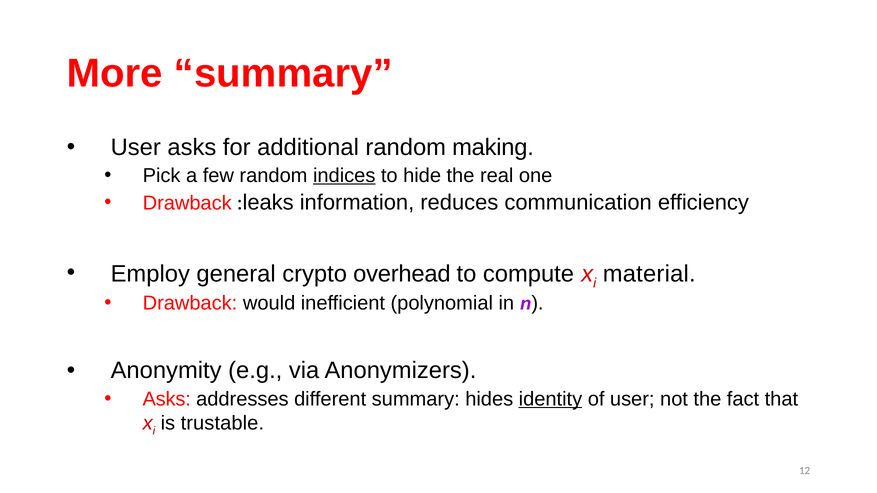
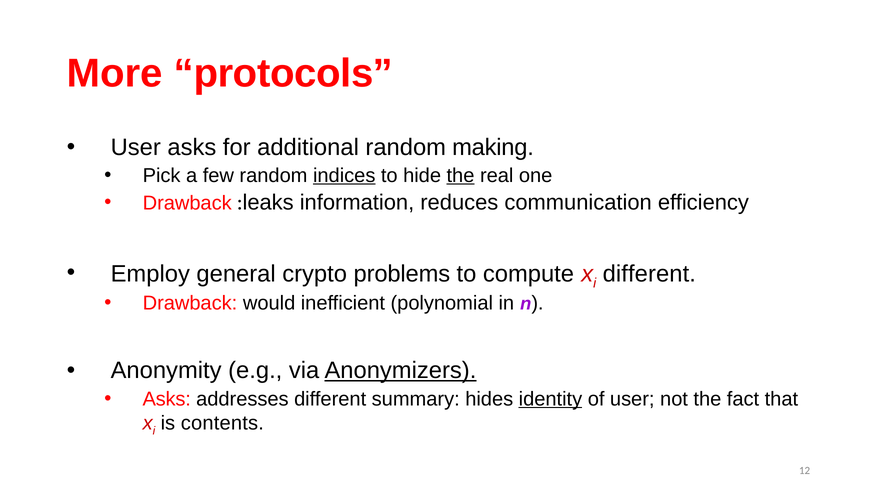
More summary: summary -> protocols (284, 74)
the underline: none -> present (461, 176)
overhead: overhead -> problems (402, 274)
material: material -> different (649, 274)
Anonymizers underline: none -> present (400, 371)
trustable: trustable -> contents (222, 423)
